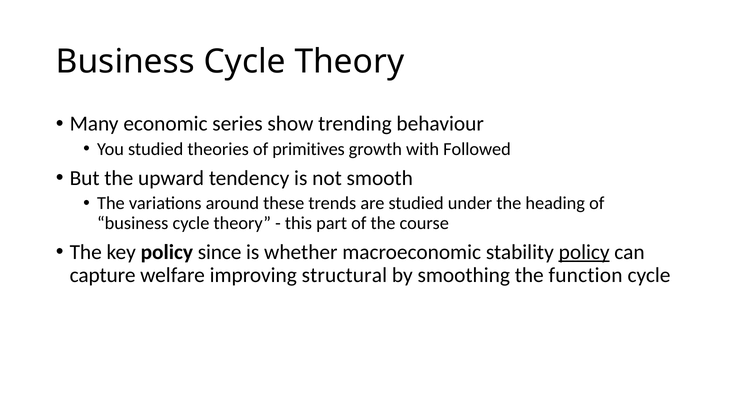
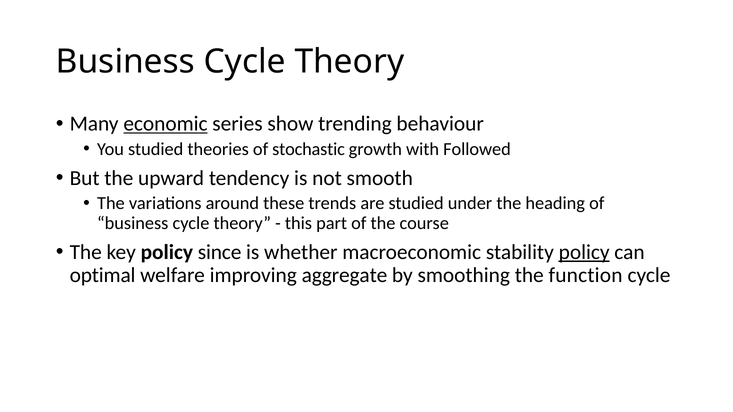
economic underline: none -> present (165, 124)
primitives: primitives -> stochastic (309, 149)
capture: capture -> optimal (103, 275)
structural: structural -> aggregate (344, 275)
